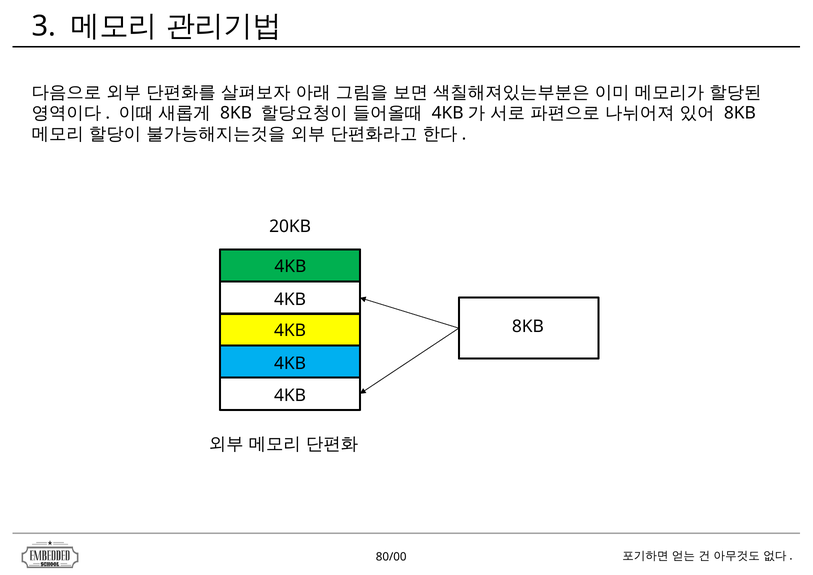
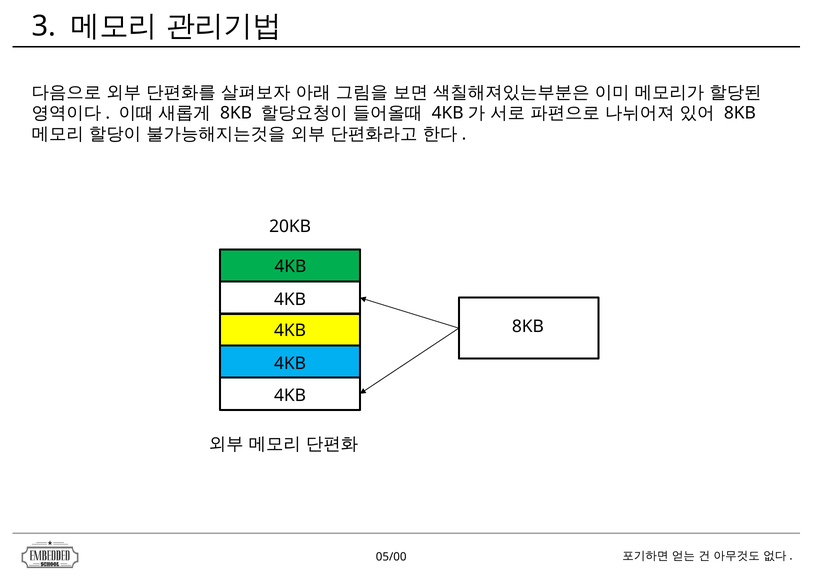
80/00: 80/00 -> 05/00 (391, 557)
